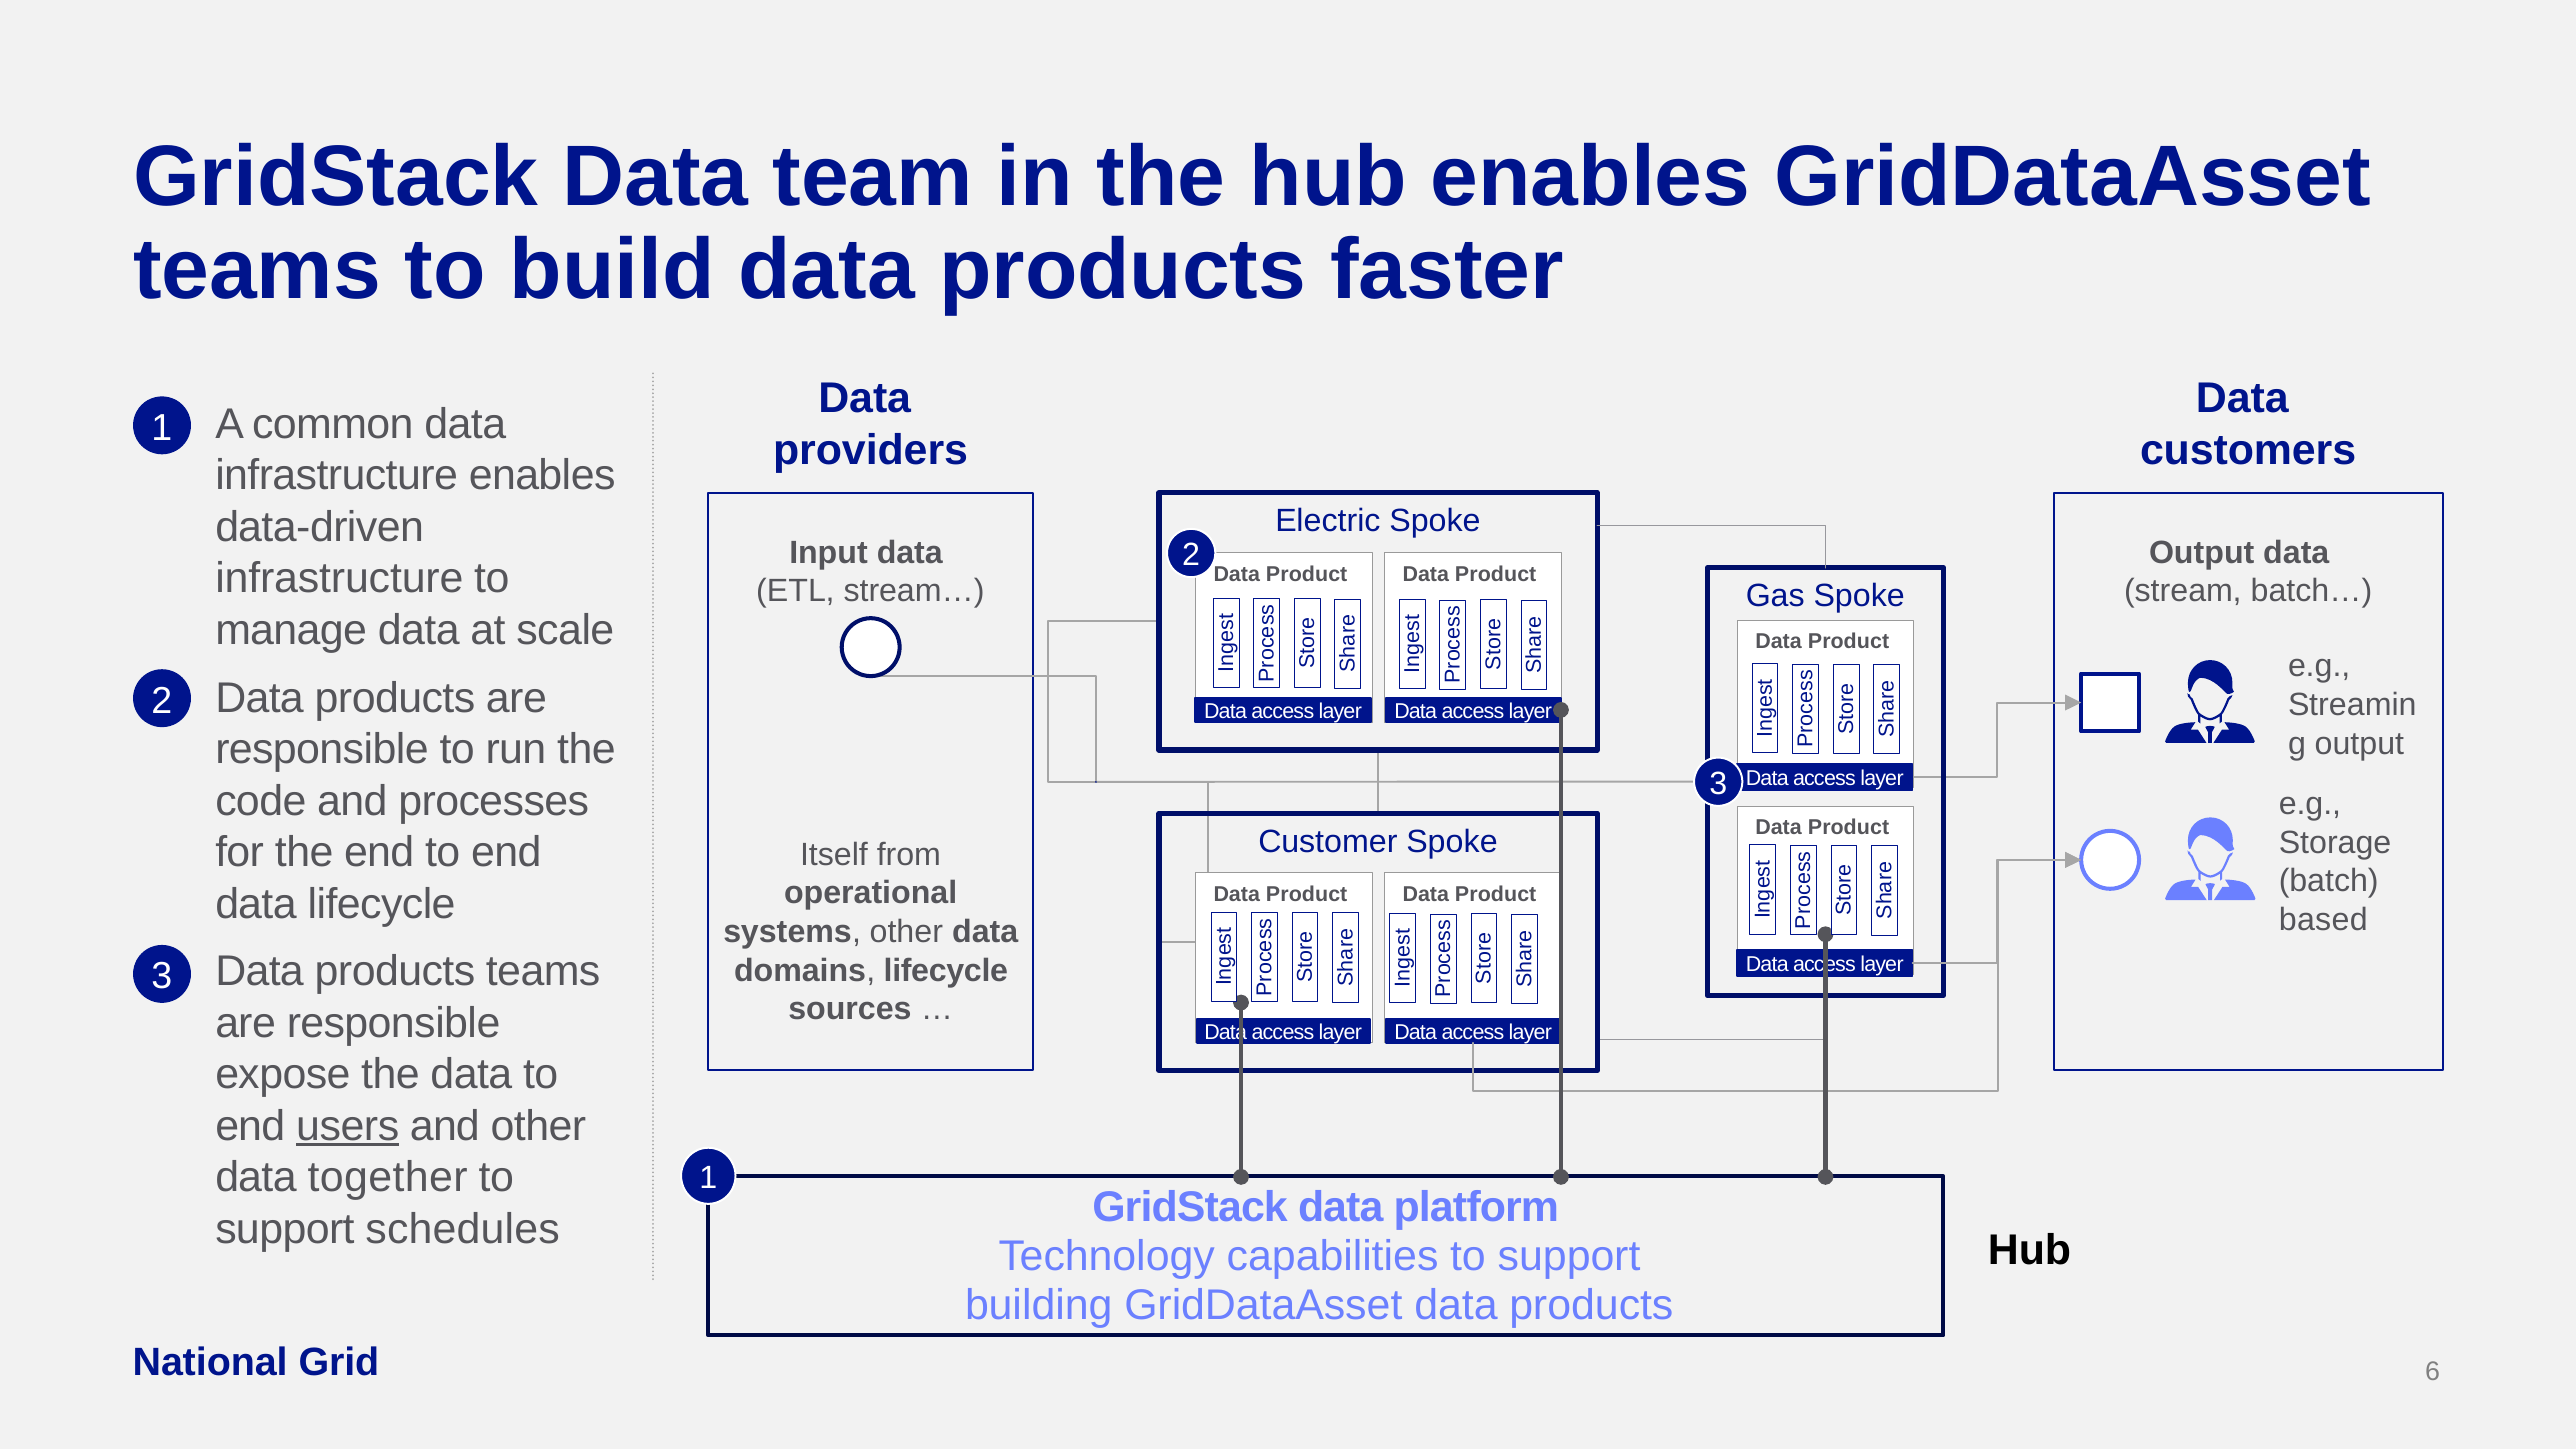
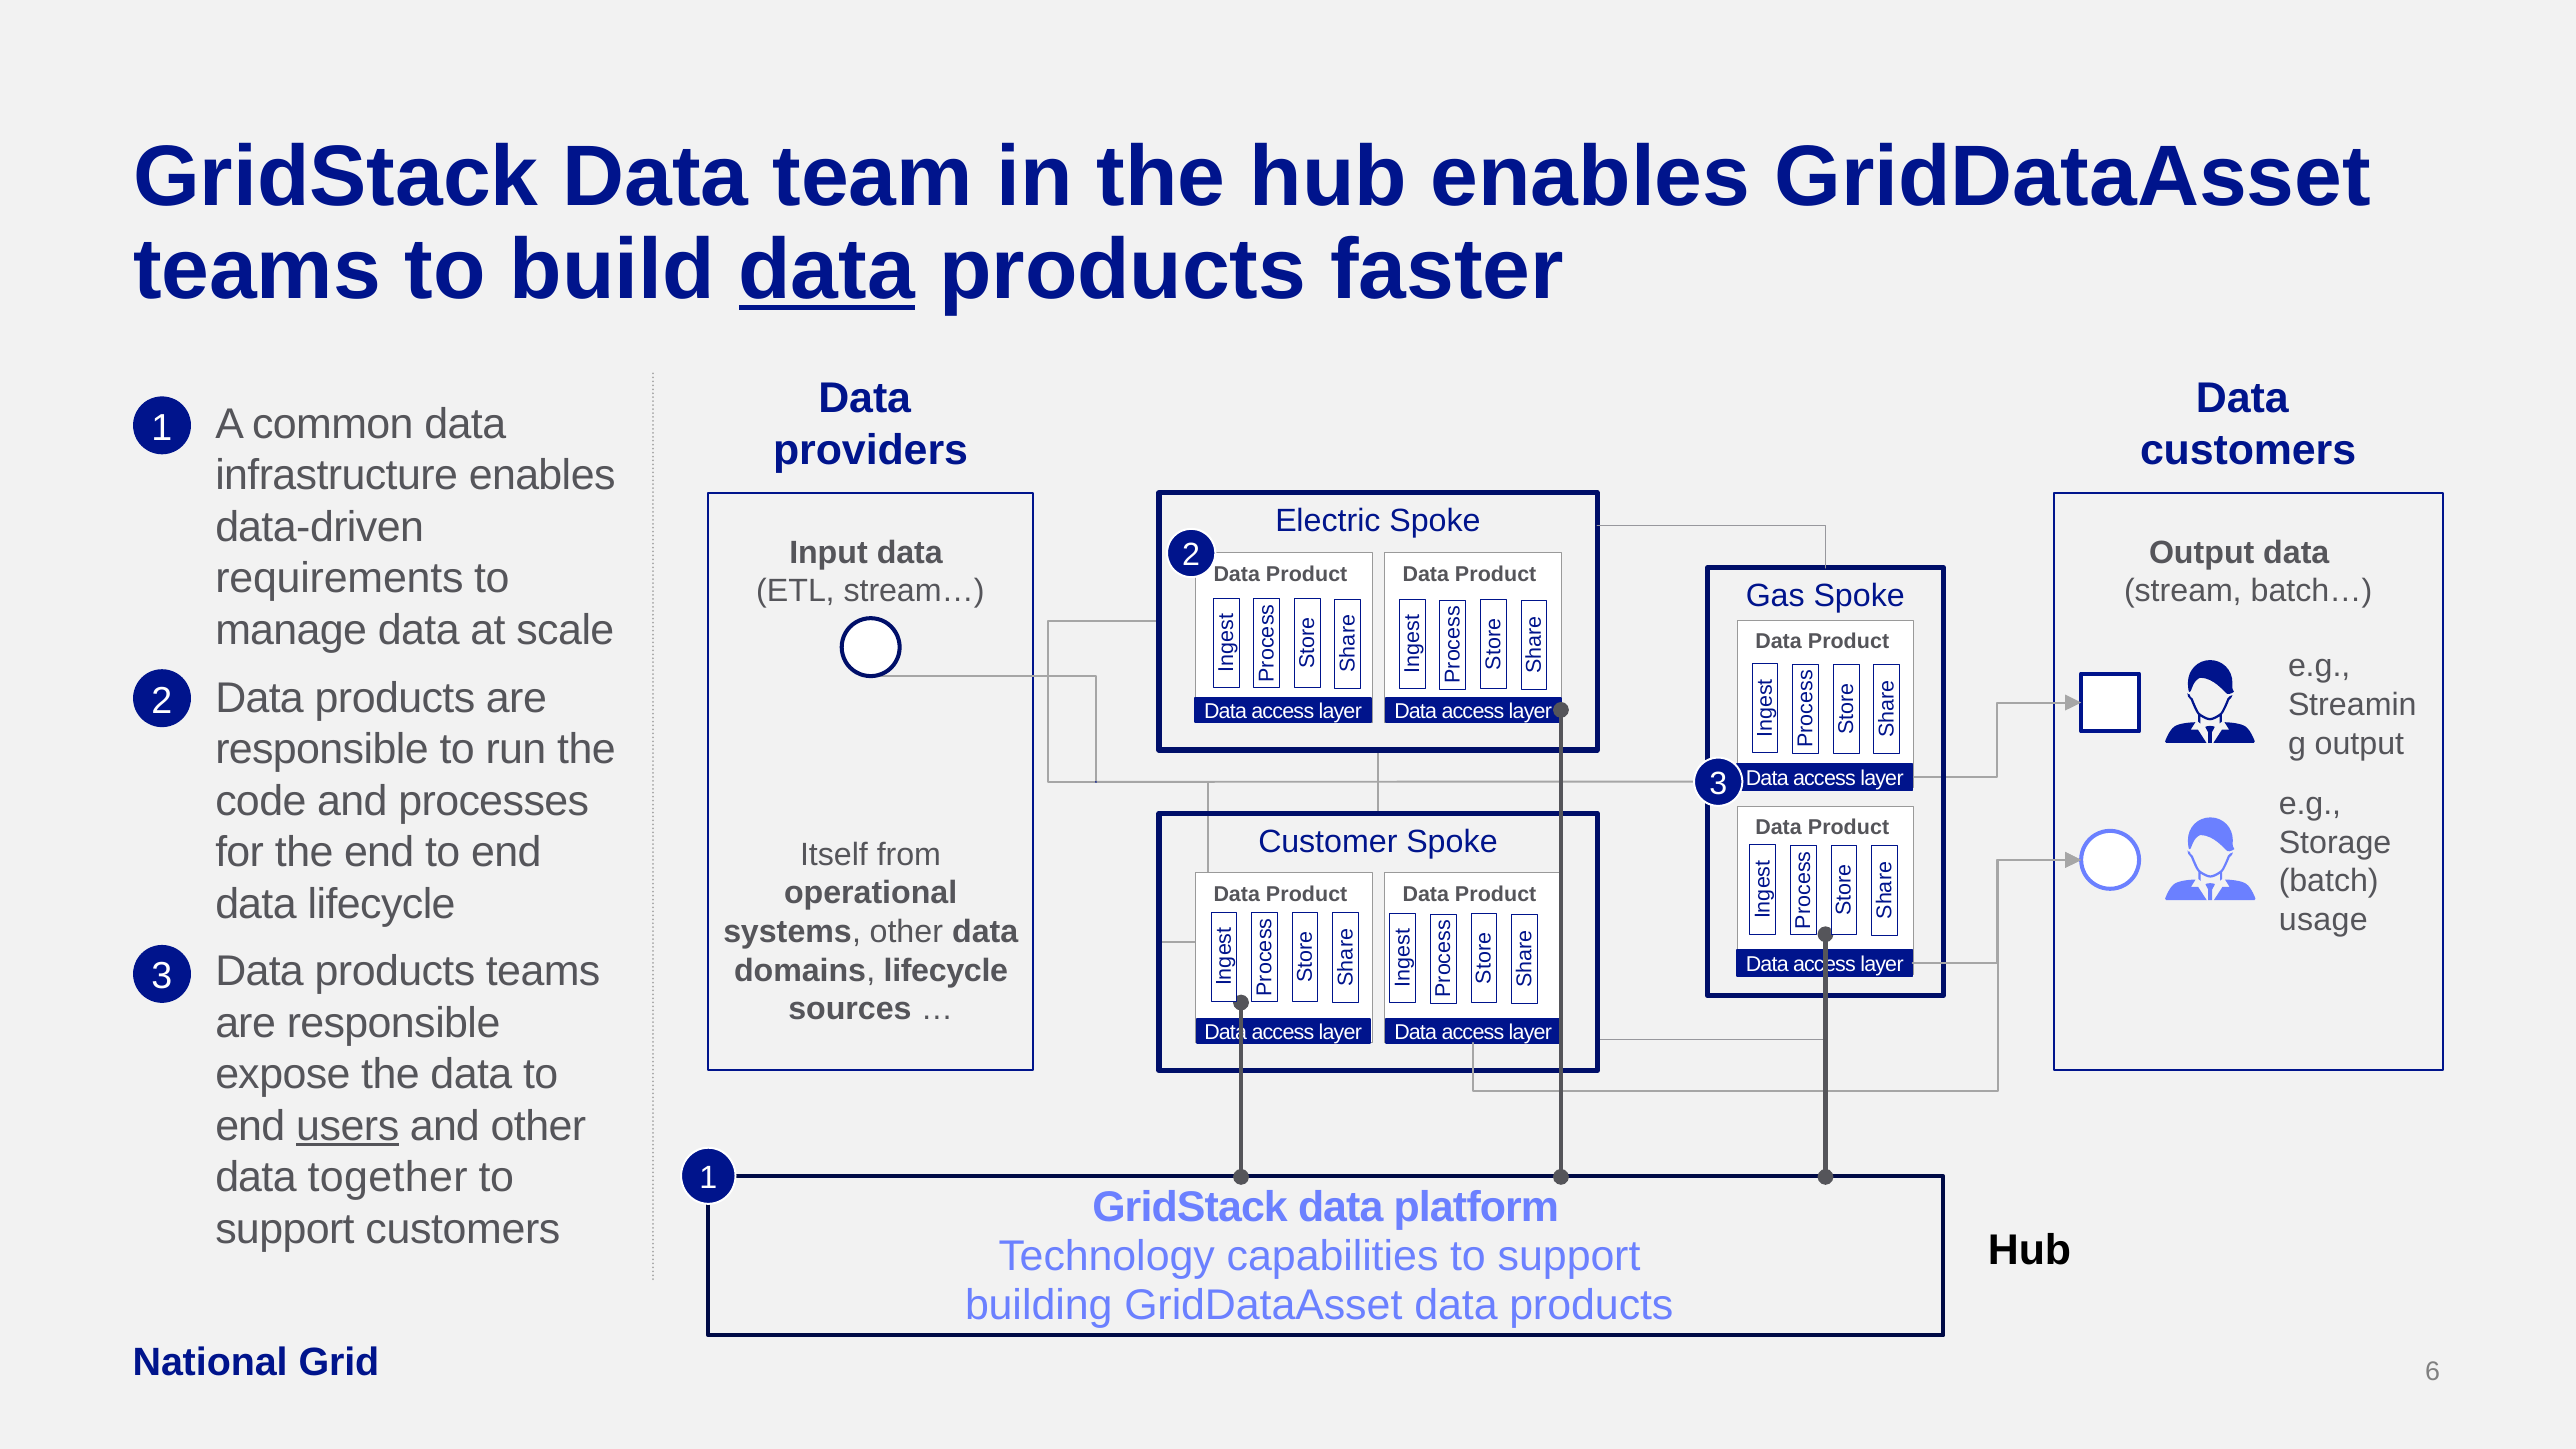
data underline: none -> present (827, 270)
infrastructure: infrastructure -> requirements (339, 579)
based: based -> usage (2323, 920)
support schedules: schedules -> customers (463, 1229)
